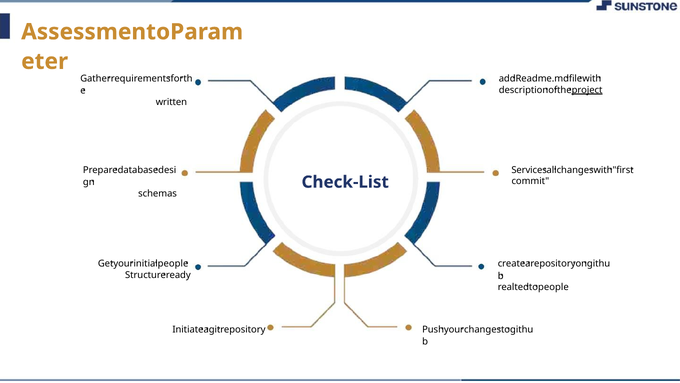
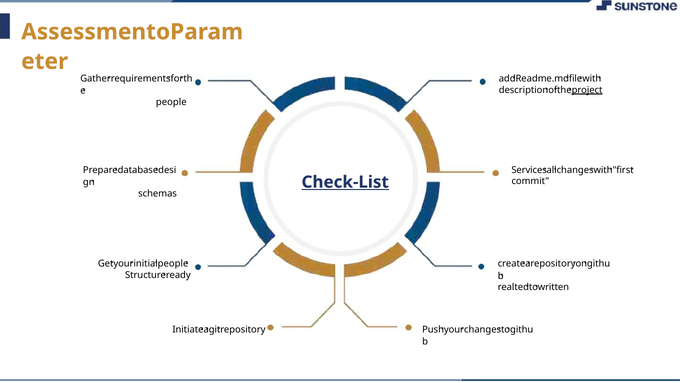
written: written -> people (171, 102)
Check-List underline: none -> present (345, 182)
people: people -> written (553, 287)
